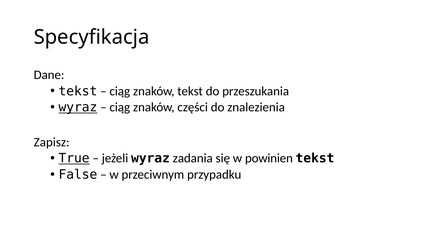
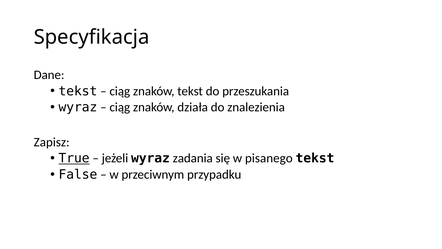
wyraz underline: present -> none (78, 107)
części: części -> działa (193, 107)
powinien: powinien -> pisanego (269, 158)
